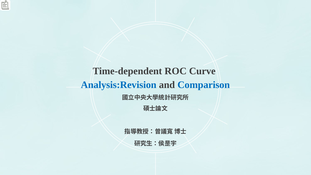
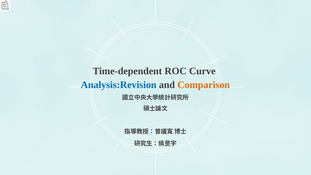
Comparison colour: blue -> orange (204, 85)
